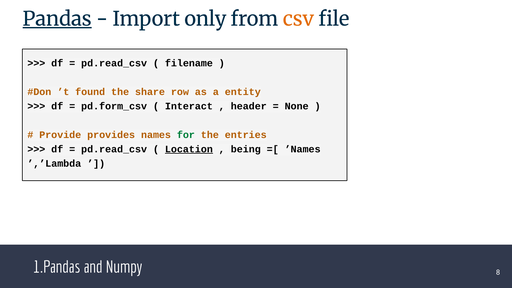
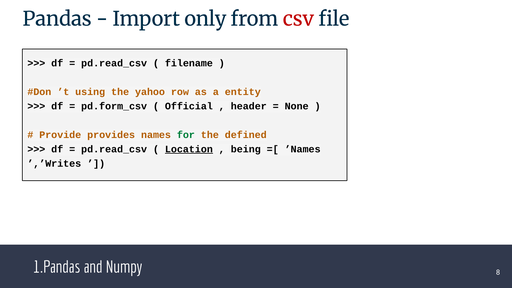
Pandas underline: present -> none (57, 19)
csv colour: orange -> red (298, 19)
found: found -> using (90, 92)
share: share -> yahoo (150, 92)
Interact: Interact -> Official (189, 106)
entries: entries -> defined (246, 135)
’,’Lambda: ’,’Lambda -> ’,’Writes (54, 163)
